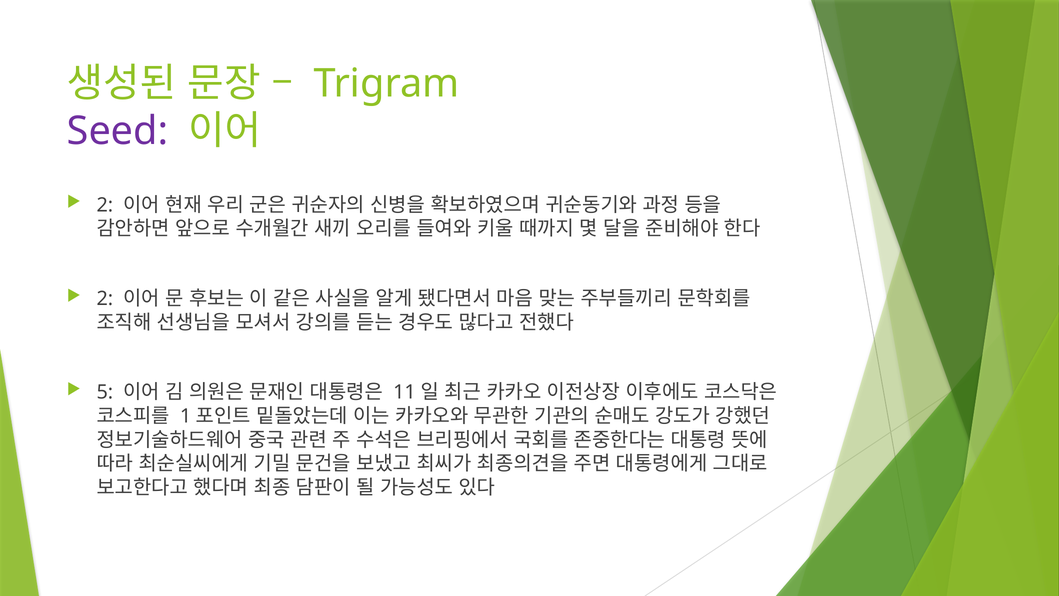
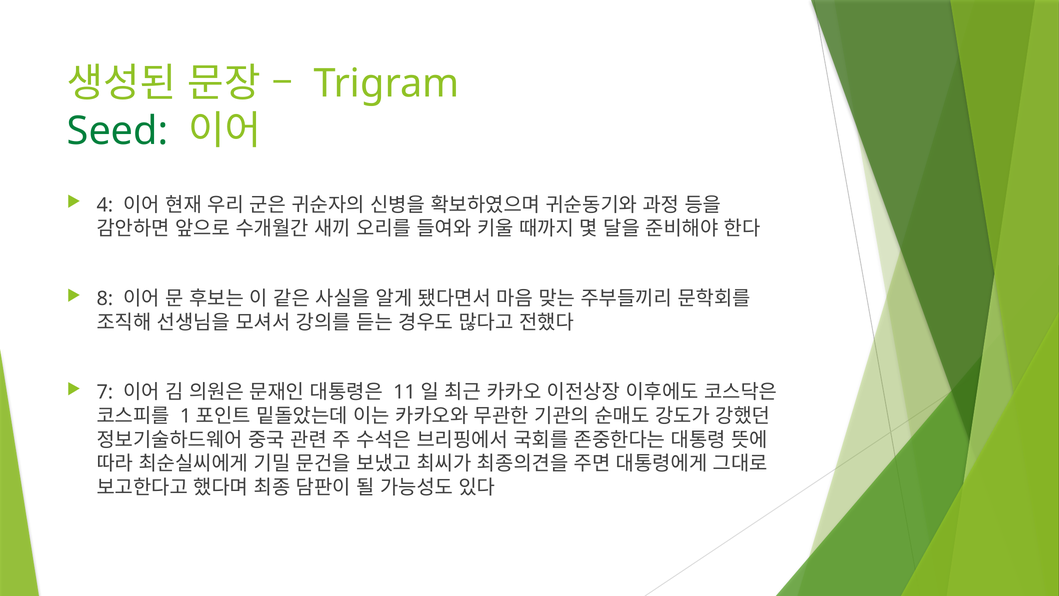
Seed colour: purple -> green (118, 131)
2: 2 -> 4 (105, 205)
2: 2 -> 8 (105, 299)
5: 5 -> 7 (105, 392)
